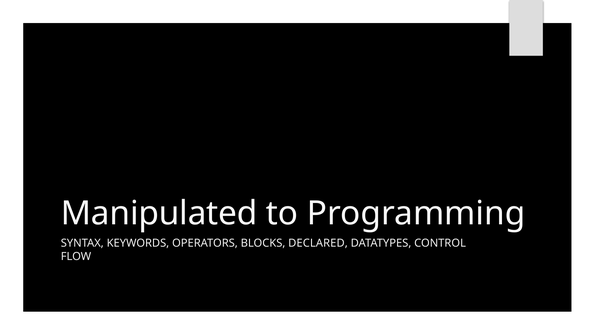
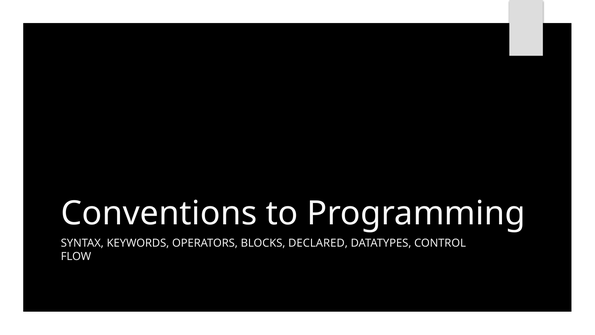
Manipulated: Manipulated -> Conventions (159, 213)
